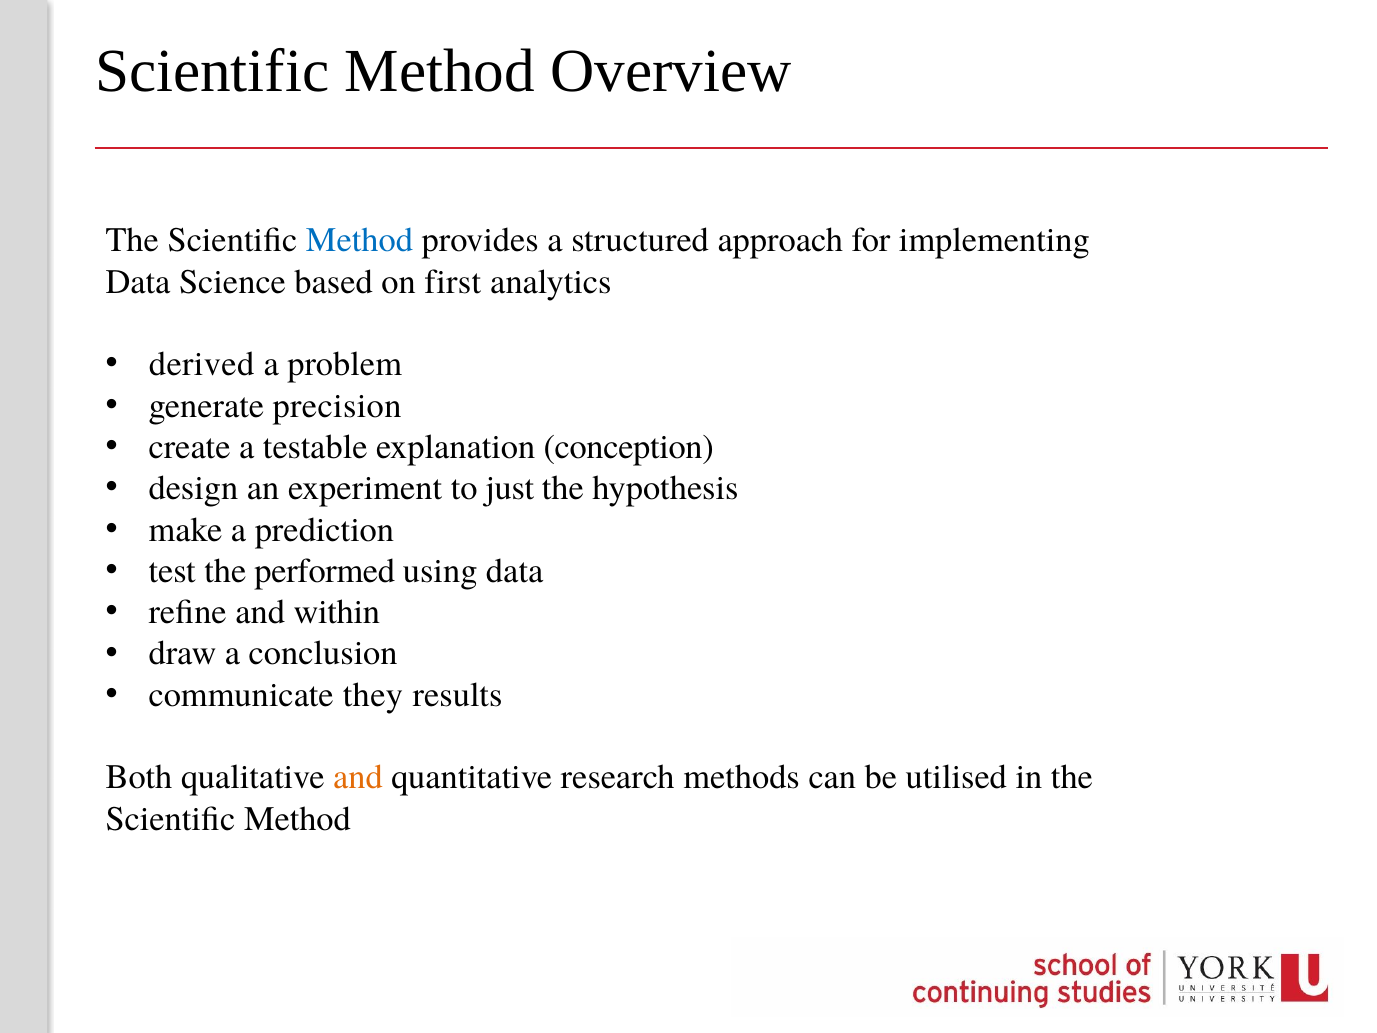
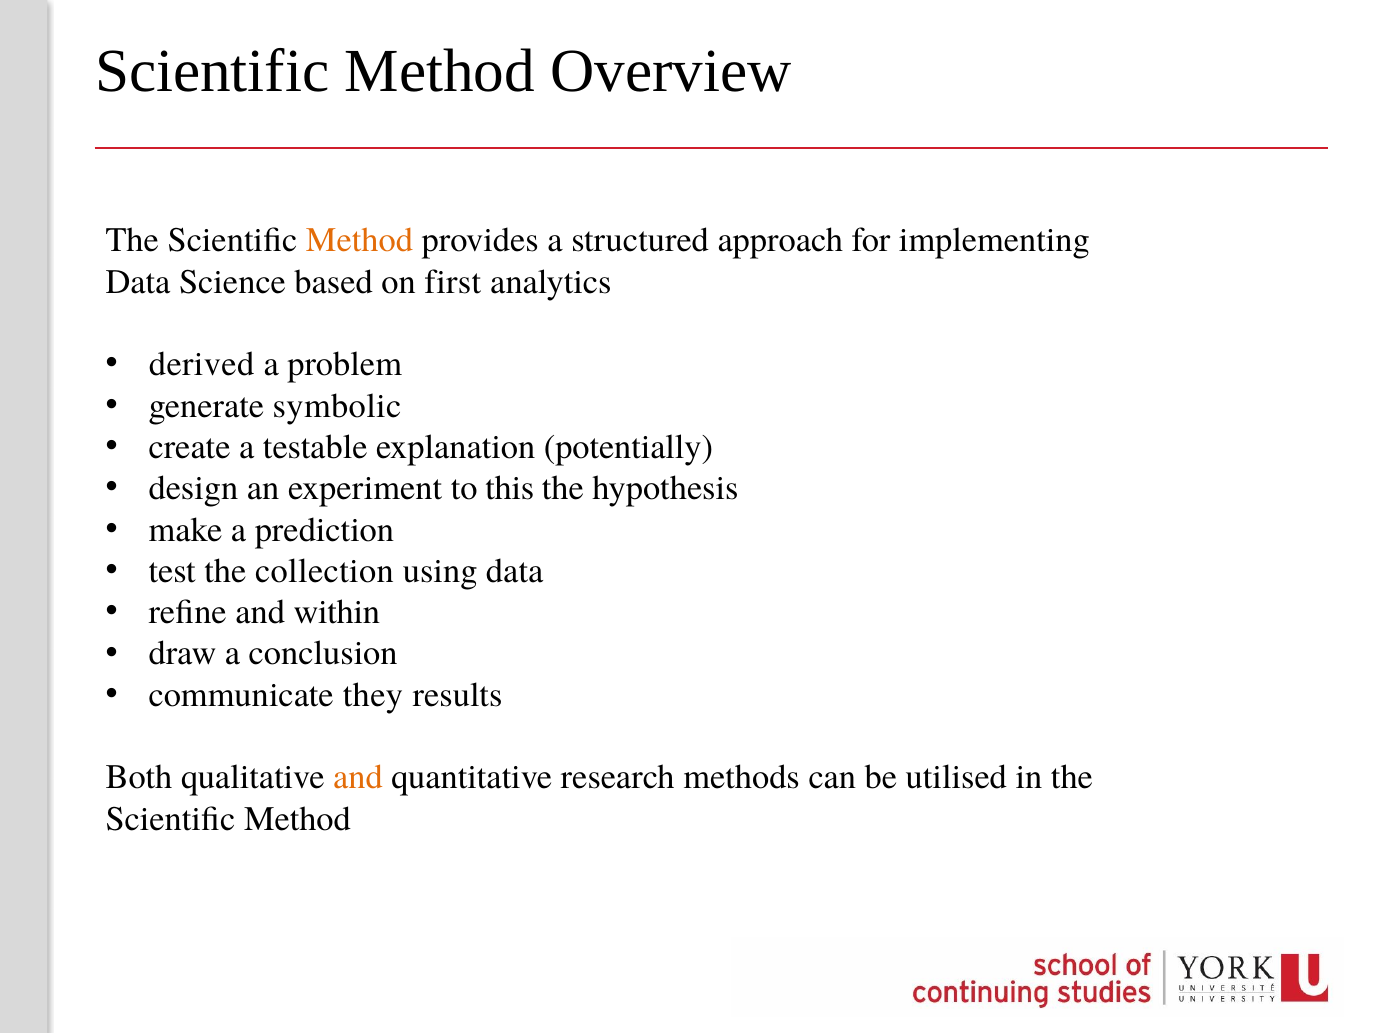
Method colour: blue -> orange (359, 240)
precision: precision -> symbolic (337, 406)
conception: conception -> potentially (628, 447)
just: just -> this (510, 488)
performed: performed -> collection (324, 571)
